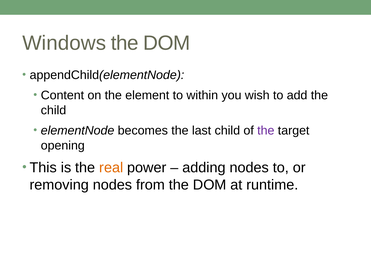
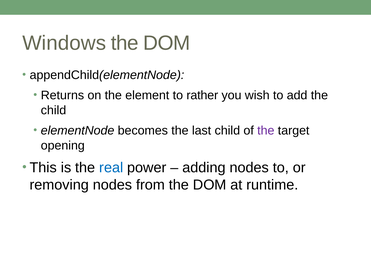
Content: Content -> Returns (62, 95)
within: within -> rather (202, 95)
real colour: orange -> blue (111, 168)
